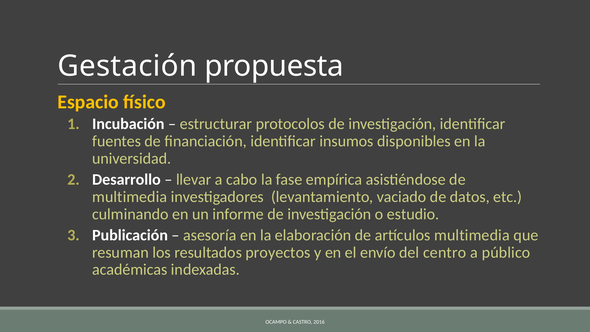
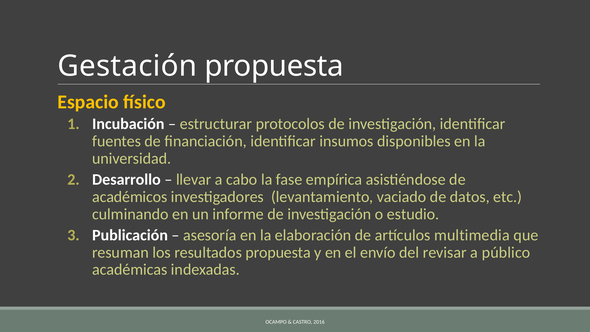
multimedia: multimedia -> académicos (130, 197)
resultados proyectos: proyectos -> propuesta (278, 252)
centro: centro -> revisar (445, 252)
